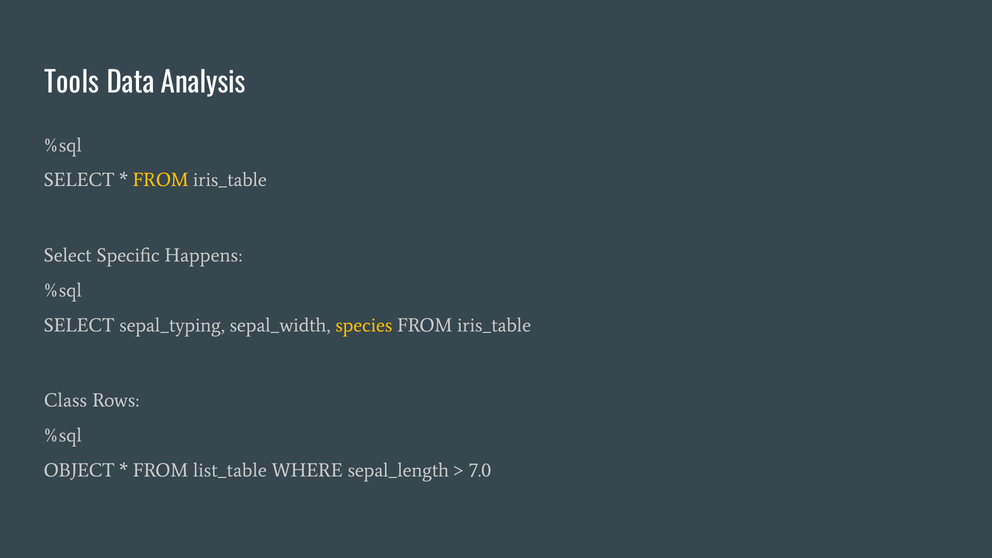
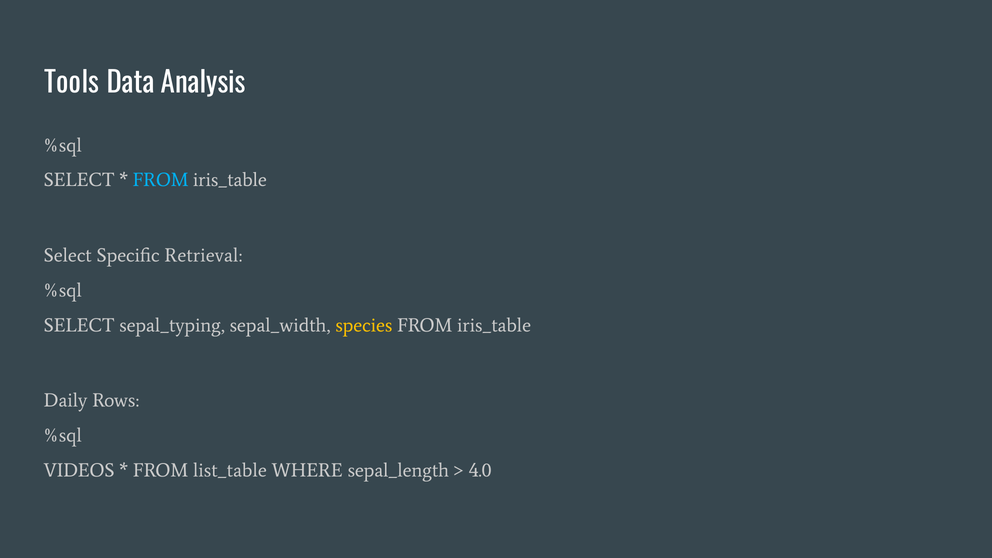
FROM colour: yellow -> light blue (161, 180)
Happens: Happens -> Retrieval (203, 255)
Class: Class -> Daily (66, 400)
OBJECT: OBJECT -> VIDEOS (79, 470)
7.0: 7.0 -> 4.0 (480, 470)
